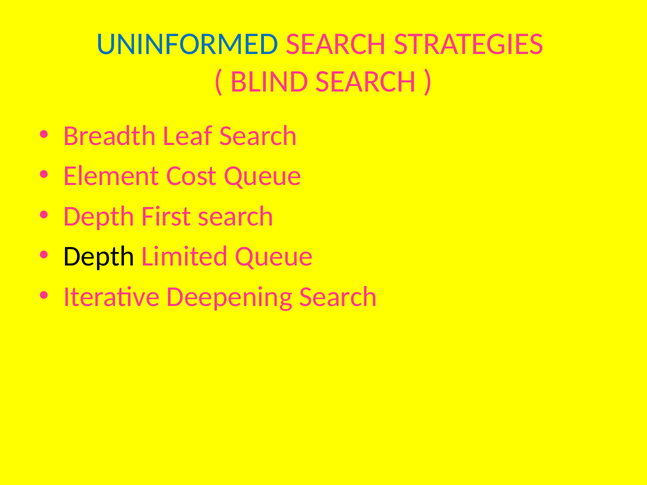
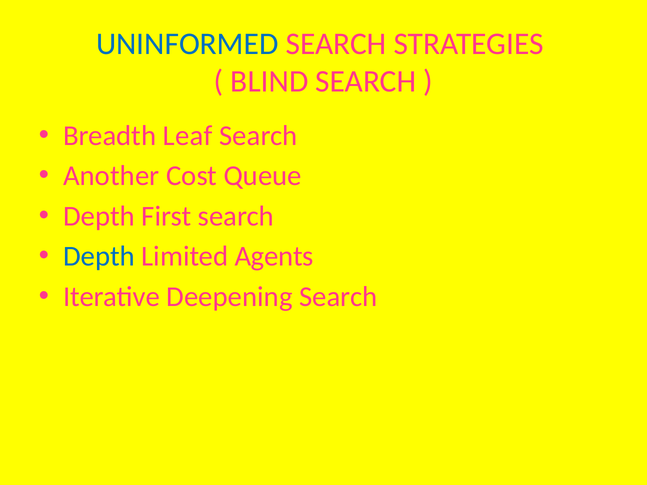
Element: Element -> Another (111, 176)
Depth colour: black -> blue (99, 257)
Limited Queue: Queue -> Agents (274, 257)
